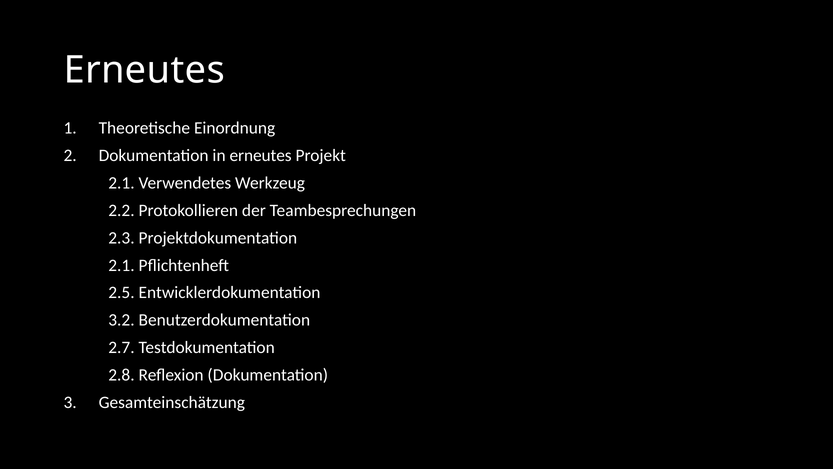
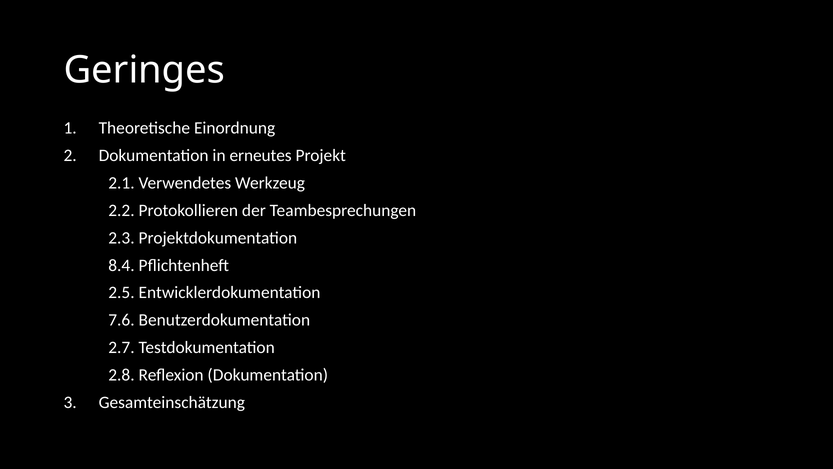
Erneutes: Erneutes -> Geringes (144, 70)
2.1: 2.1 -> 8.4 (121, 265)
3.2: 3.2 -> 7.6 (121, 320)
